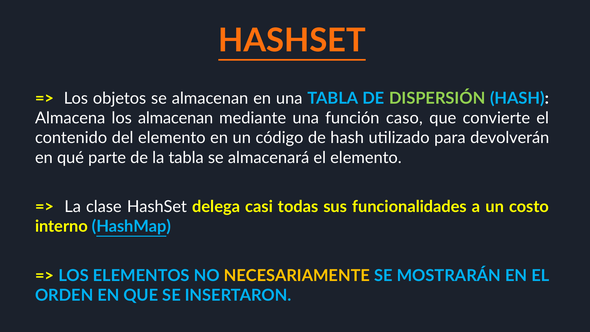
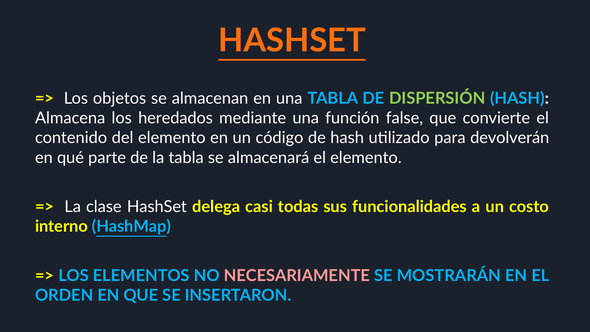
los almacenan: almacenan -> heredados (176, 118)
caso: caso -> false (404, 118)
NECESARIAMENTE colour: yellow -> pink (297, 276)
